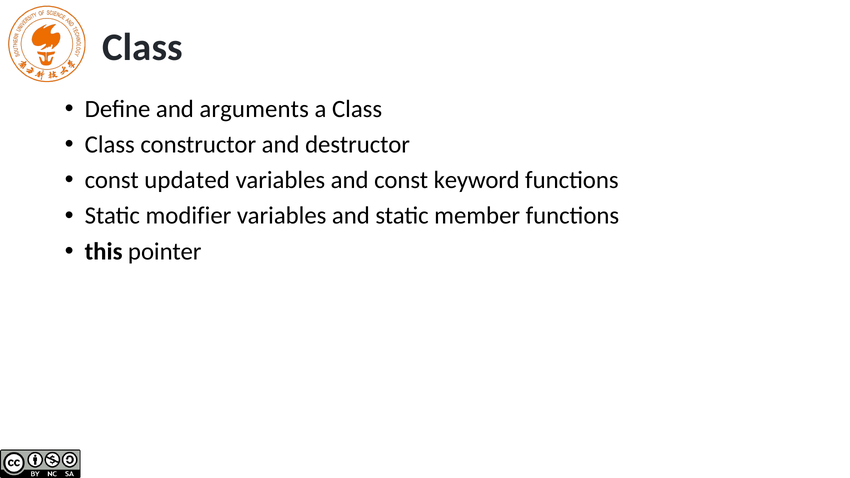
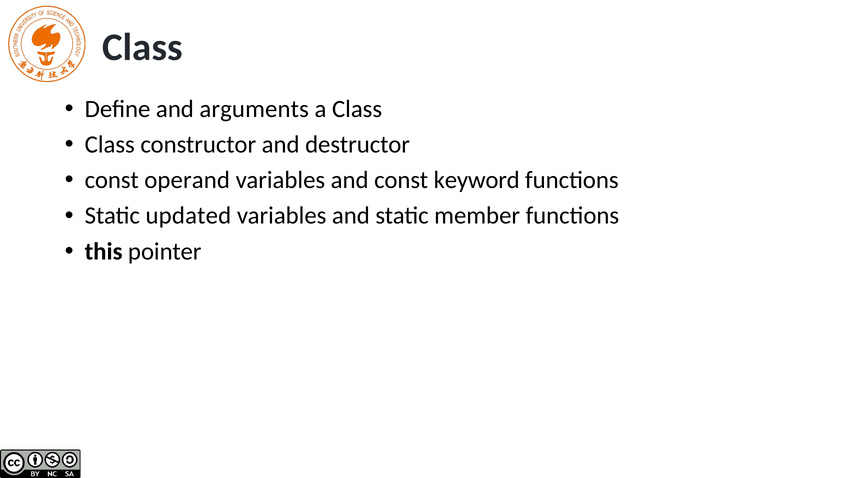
updated: updated -> operand (187, 180)
modifier: modifier -> updated (188, 216)
